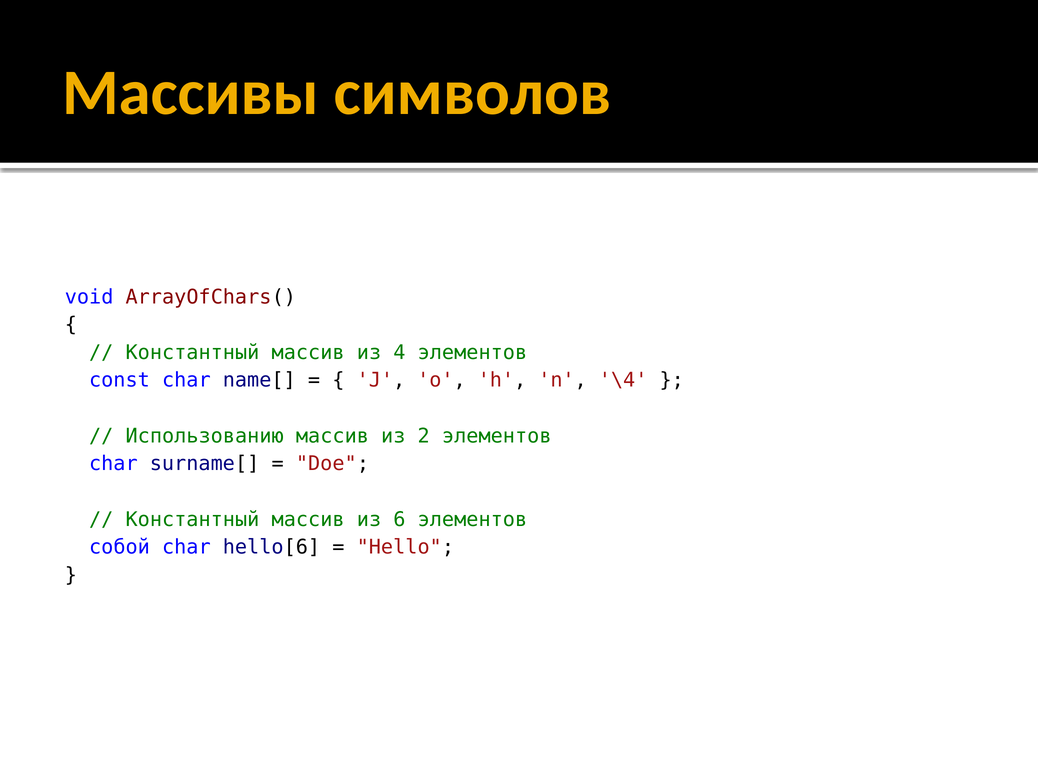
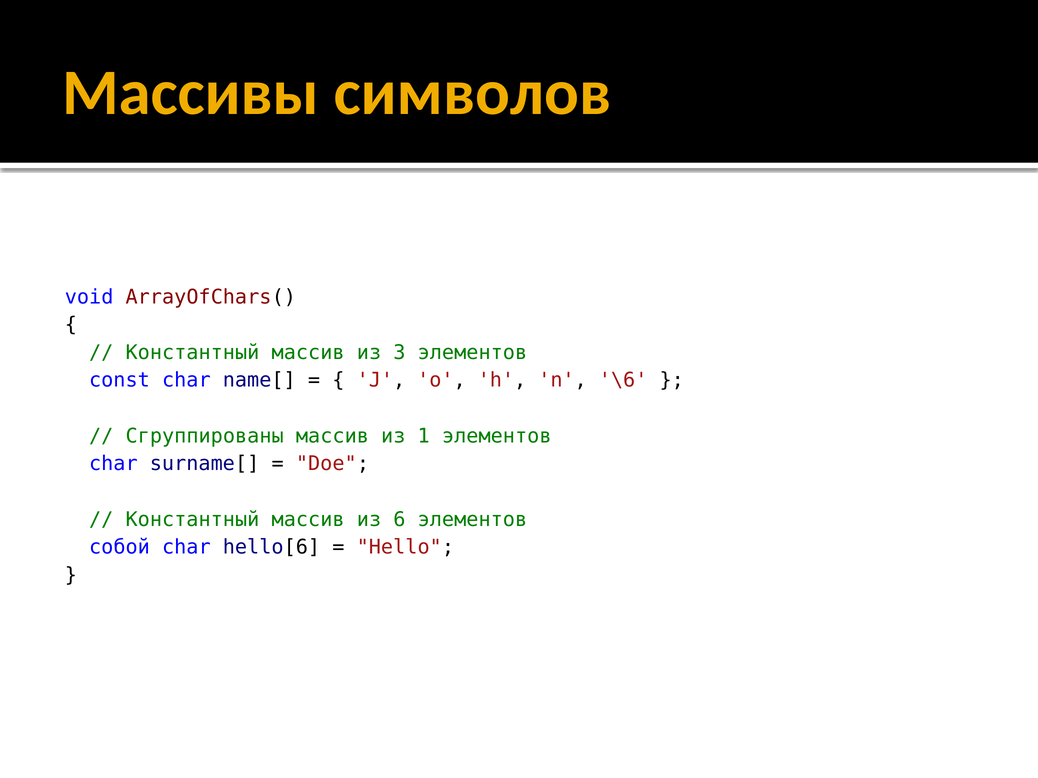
4: 4 -> 3 (399, 353)
\4: \4 -> \6 (623, 381)
Использованию: Использованию -> Сгруппированы (205, 436)
2: 2 -> 1 (424, 436)
